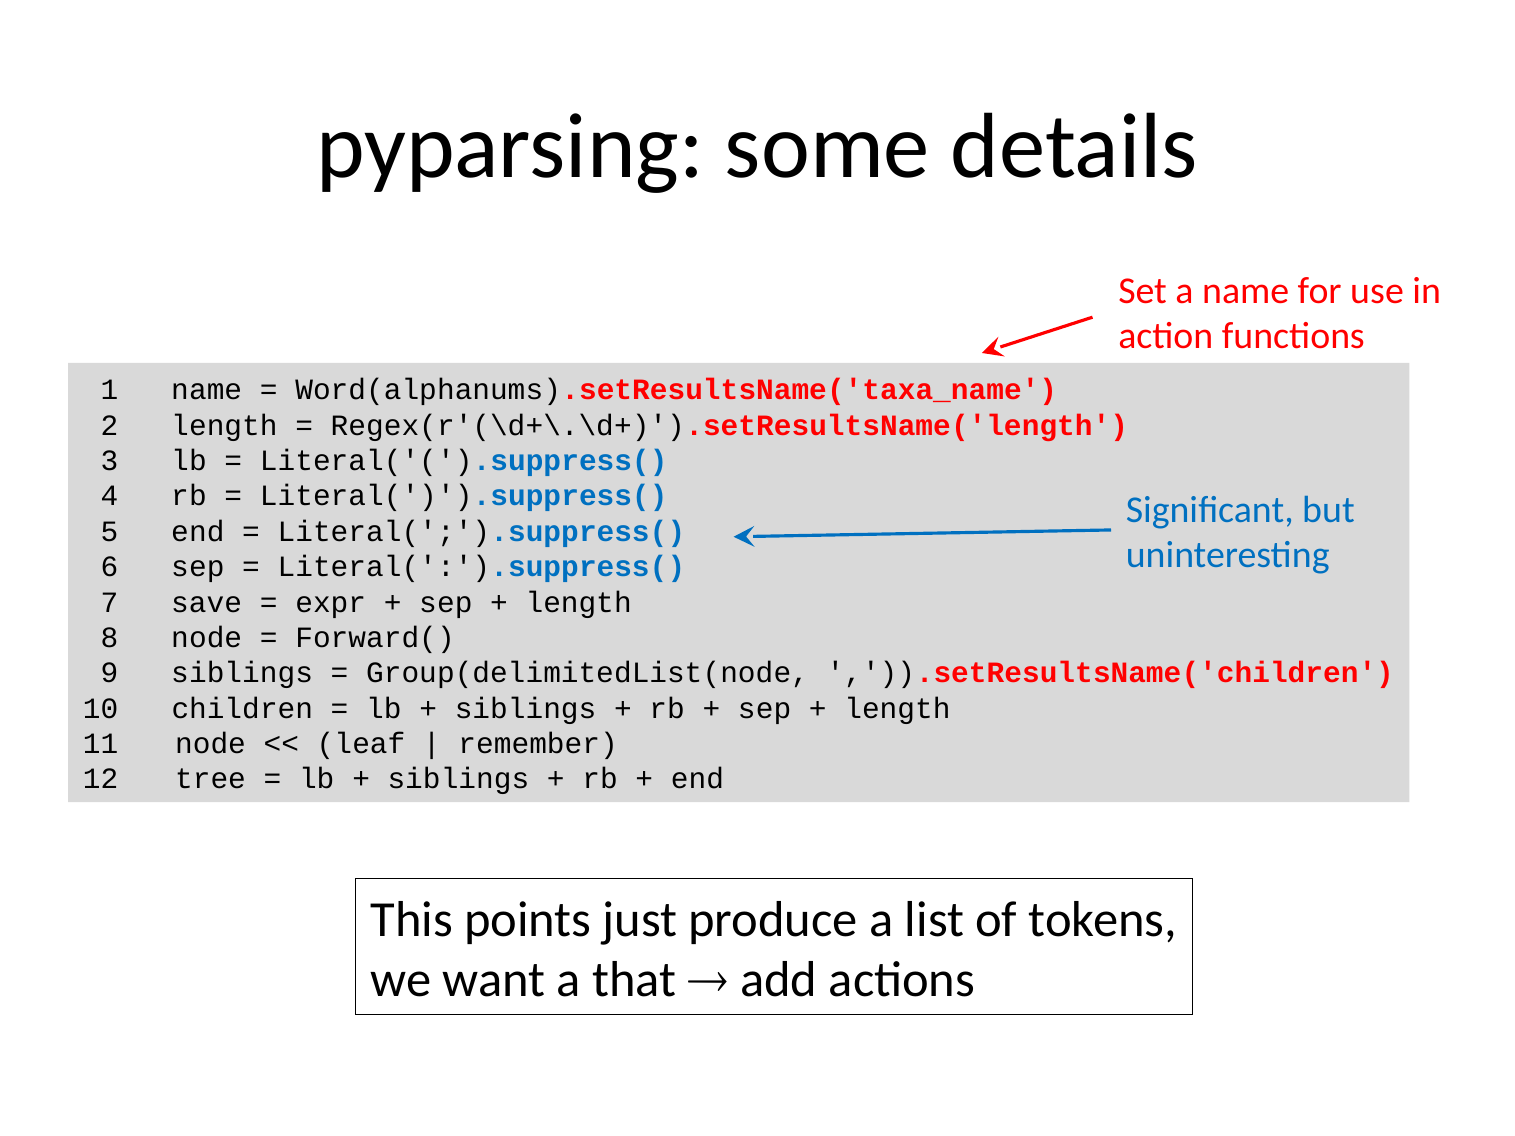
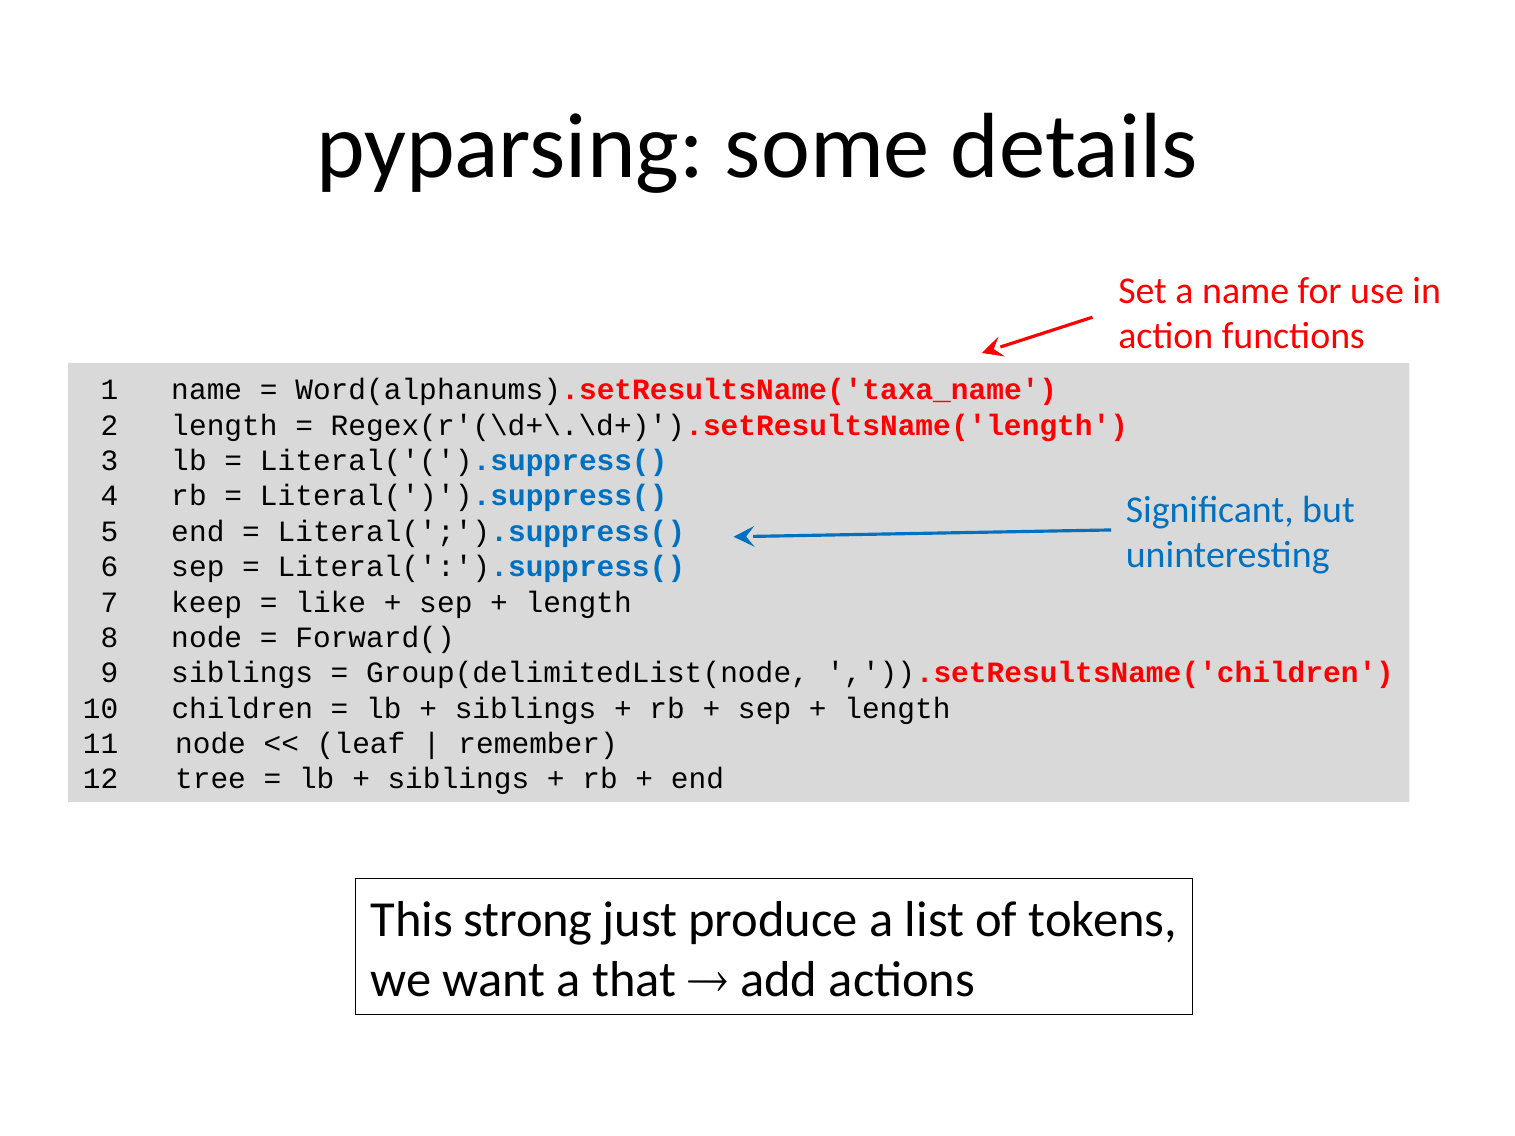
save: save -> keep (207, 602)
expr: expr -> like (331, 602)
points: points -> strong (528, 920)
